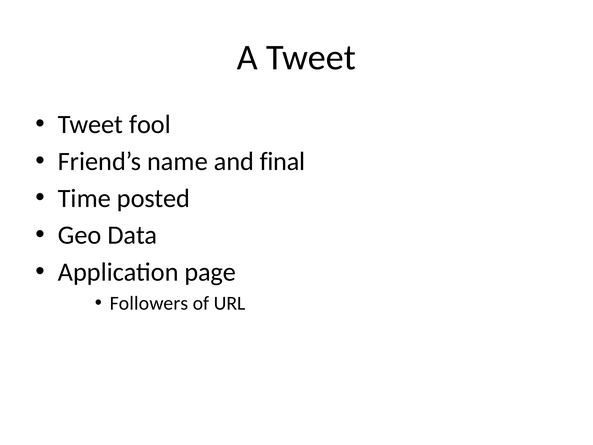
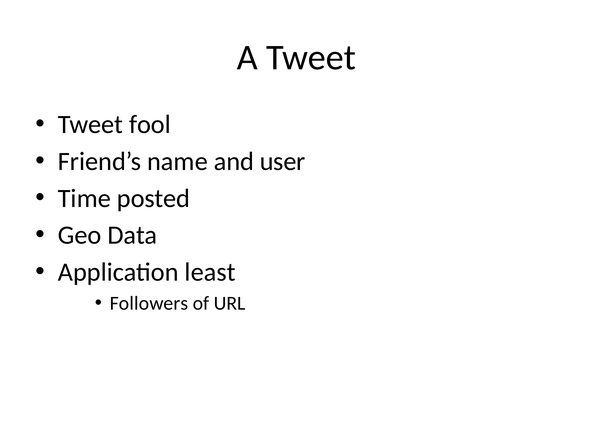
final: final -> user (283, 161)
page: page -> least (210, 272)
